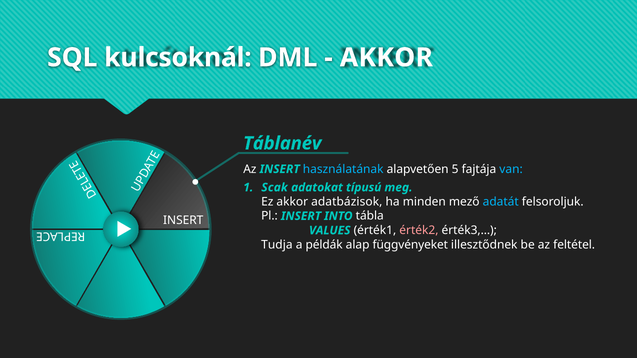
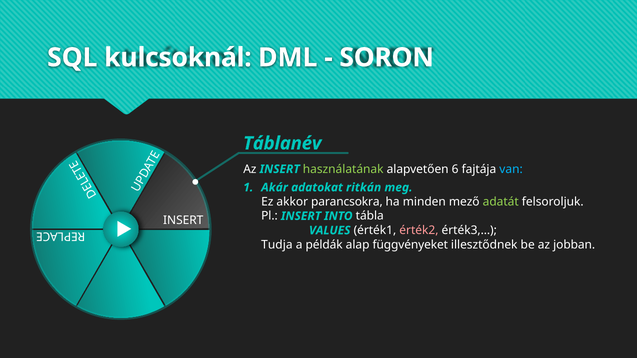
AKKOR: AKKOR -> SORON (387, 58)
használatának colour: light blue -> light green (343, 169)
5: 5 -> 6 (455, 169)
Scak: Scak -> Akár (275, 188)
típusú: típusú -> ritkán (364, 188)
adatbázisok: adatbázisok -> parancsokra (347, 202)
adatát colour: light blue -> light green (501, 202)
feltétel: feltétel -> jobban (574, 245)
